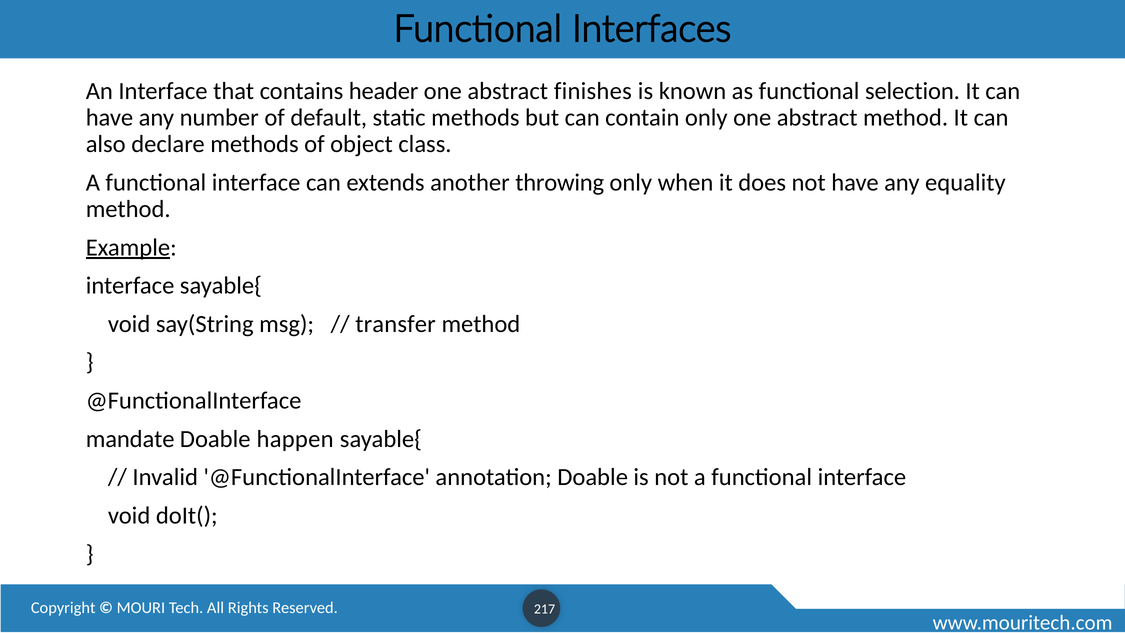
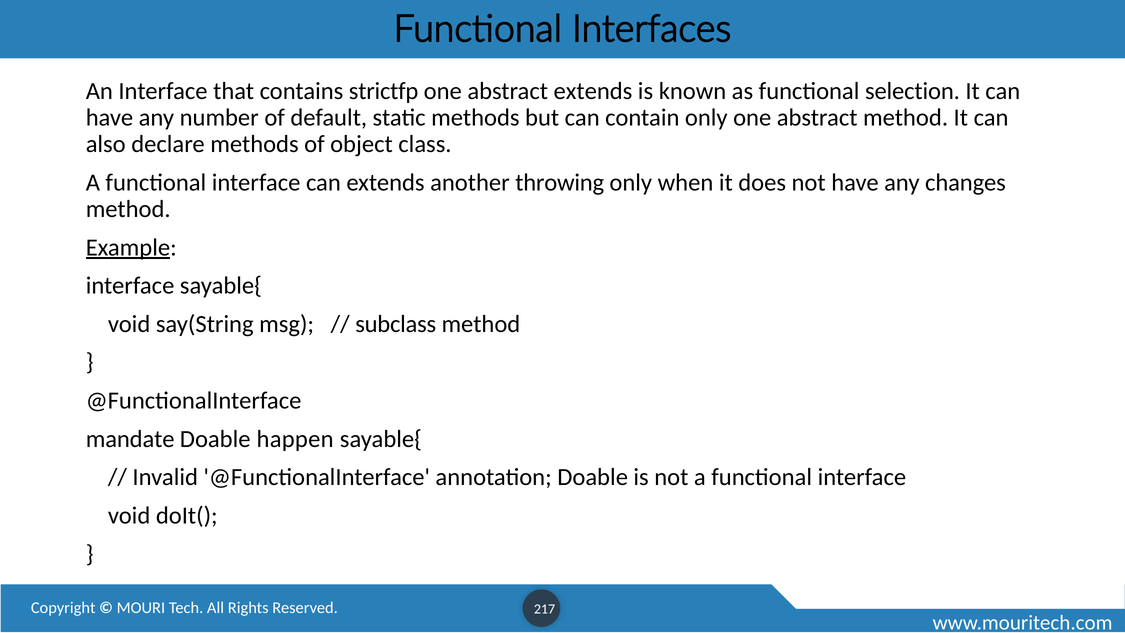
header: header -> strictfp (384, 91)
abstract finishes: finishes -> extends (593, 91)
equality: equality -> changes (965, 182)
transfer: transfer -> subclass (396, 324)
